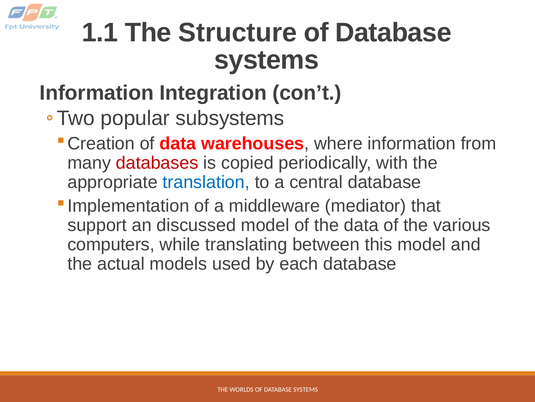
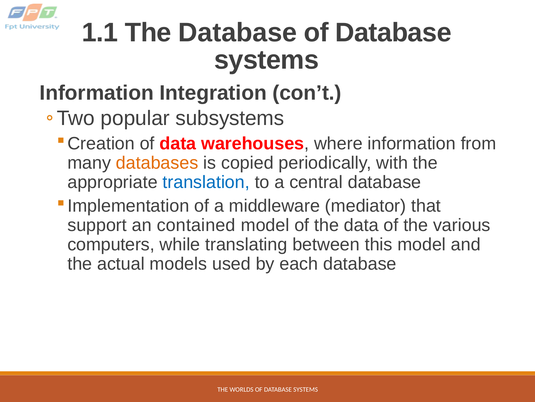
The Structure: Structure -> Database (238, 32)
databases colour: red -> orange (157, 163)
discussed: discussed -> contained (196, 225)
